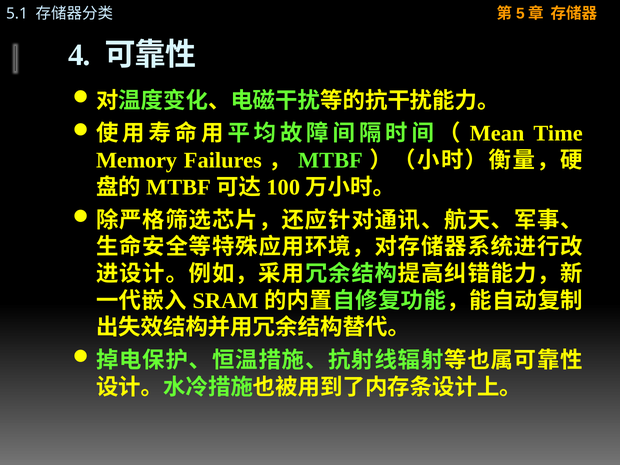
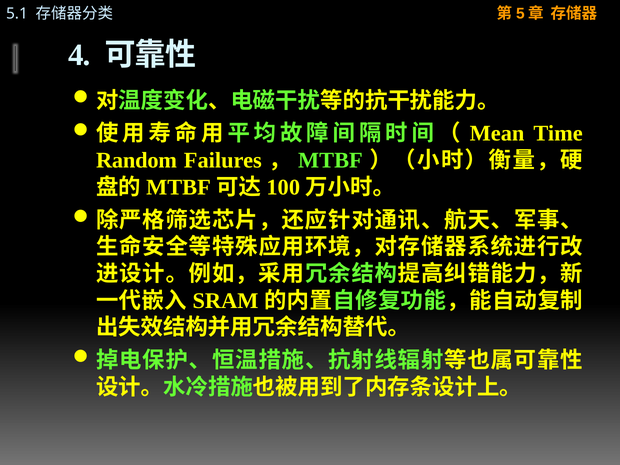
Memory: Memory -> Random (137, 160)
